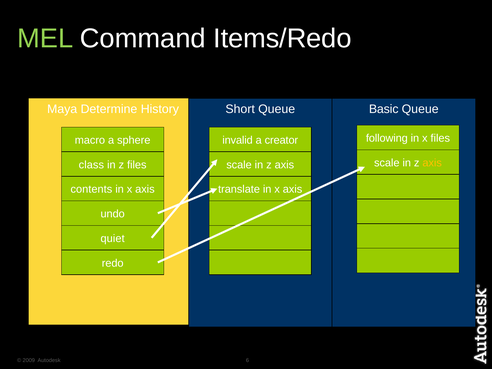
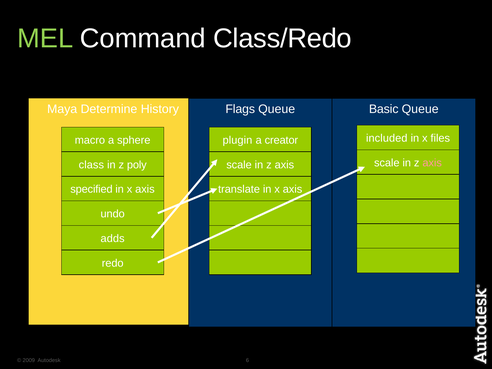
Items/Redo: Items/Redo -> Class/Redo (282, 38)
Short: Short -> Flags (240, 109)
following: following -> included (387, 138)
invalid: invalid -> plugin (237, 140)
axis colour: yellow -> pink (432, 163)
z files: files -> poly (137, 165)
contents: contents -> specified (91, 189)
quiet: quiet -> adds (113, 239)
